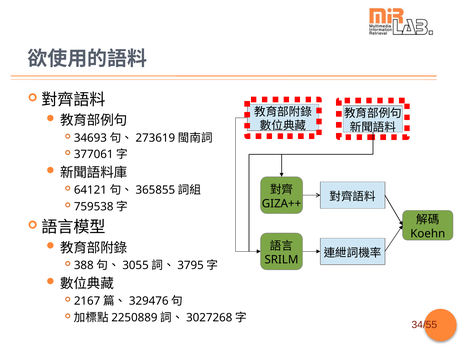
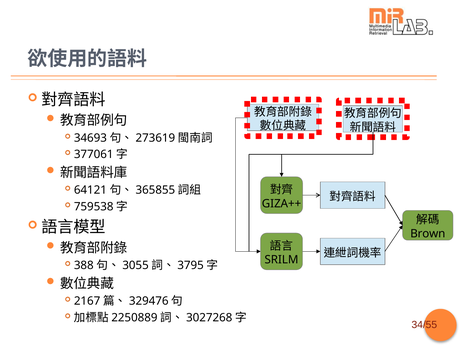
Koehn: Koehn -> Brown (428, 233)
